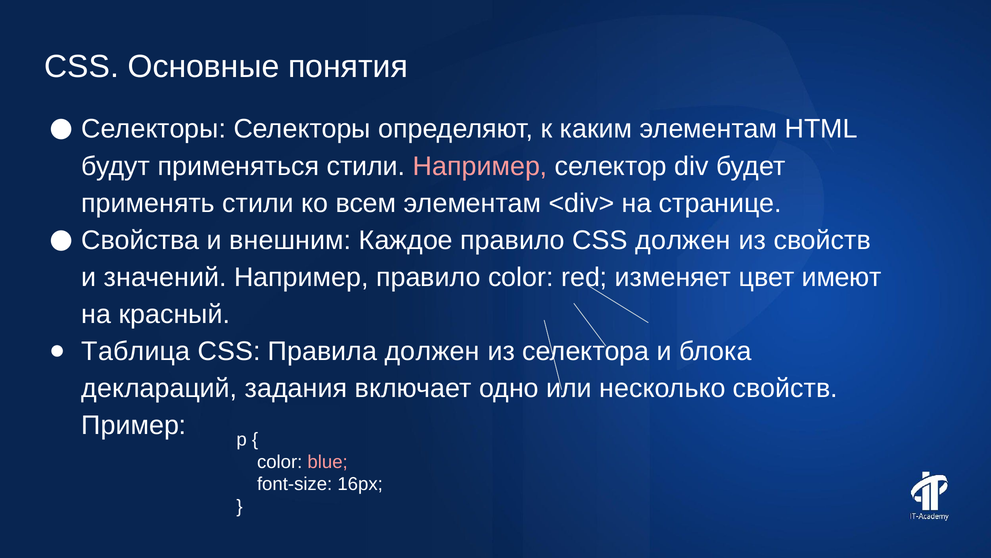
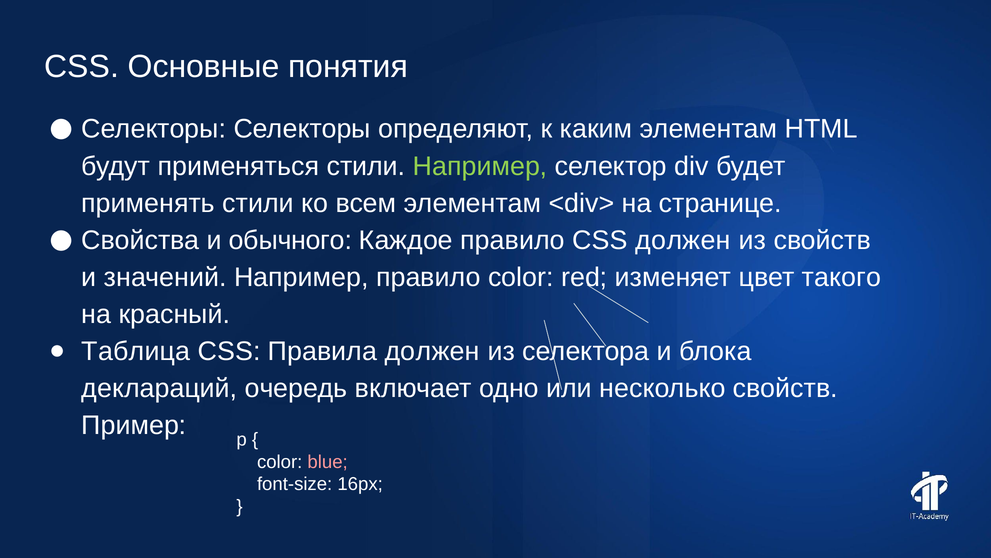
Например colour: pink -> light green (480, 166)
внешним: внешним -> обычного (290, 240)
имеют: имеют -> такого (842, 277)
задания: задания -> очередь (296, 388)
